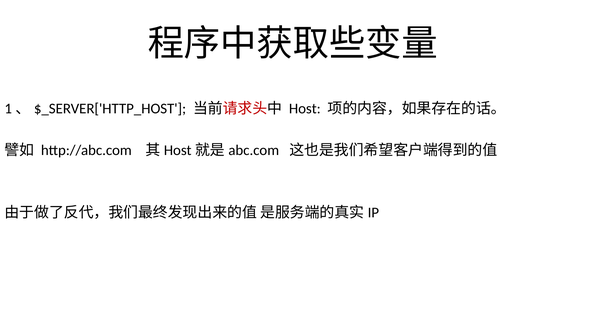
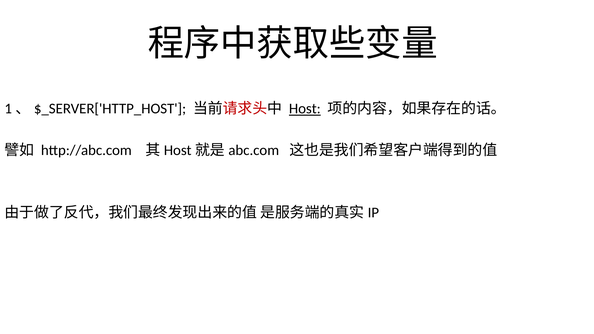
Host underline: none -> present (305, 109)
